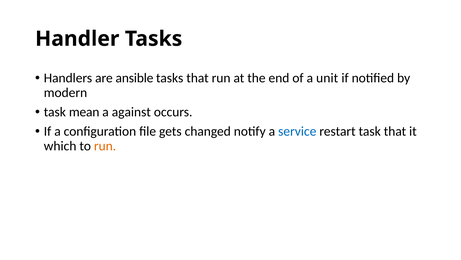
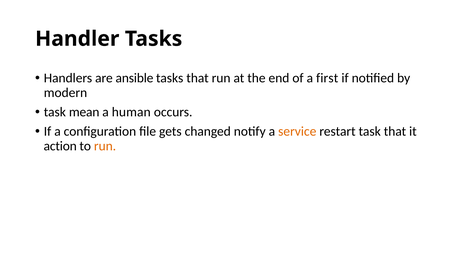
unit: unit -> first (327, 78)
against: against -> human (131, 112)
service colour: blue -> orange (297, 131)
which: which -> action (60, 146)
